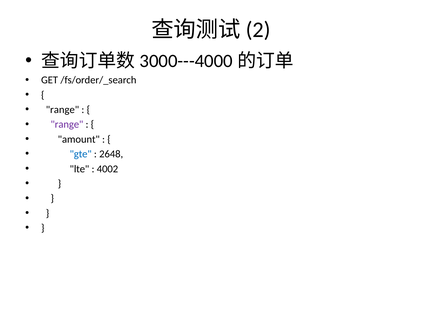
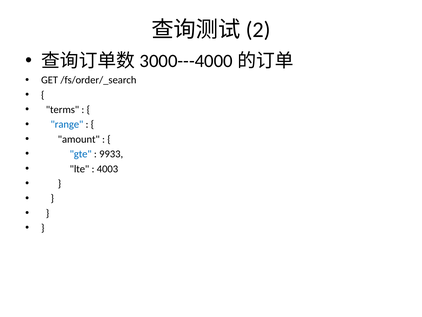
range: range -> terms (63, 110)
range colour: purple -> blue (67, 124)
2648: 2648 -> 9933 (111, 154)
4002: 4002 -> 4003 (107, 169)
